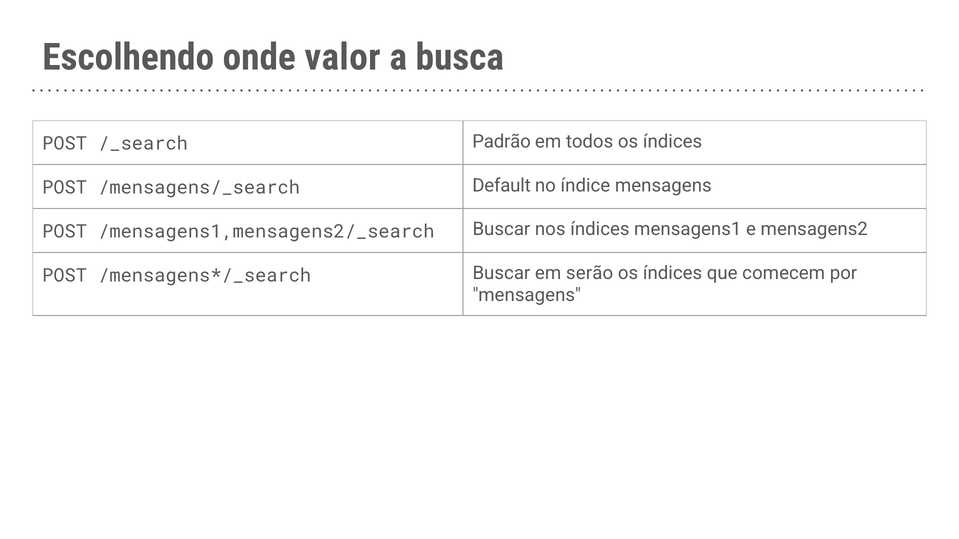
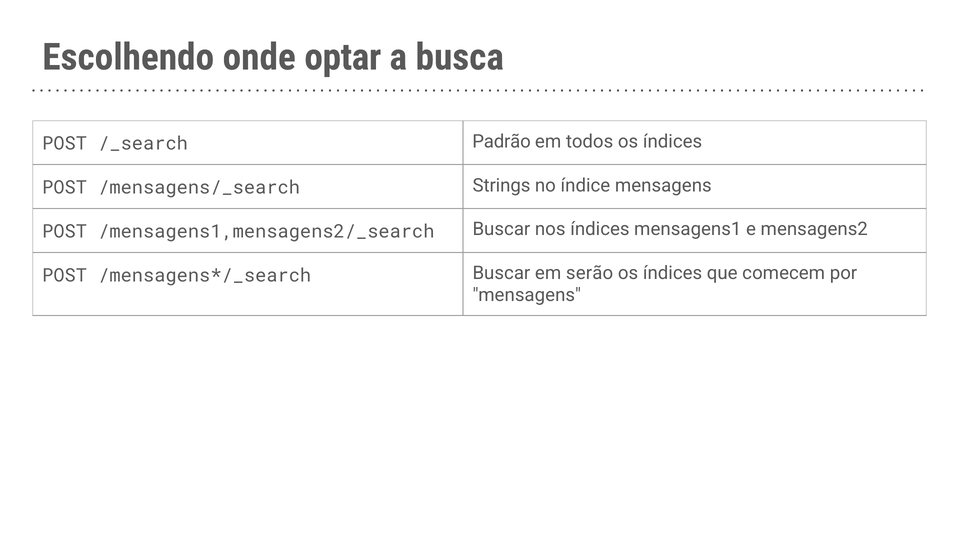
valor: valor -> optar (343, 57)
Default: Default -> Strings (501, 186)
